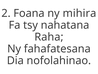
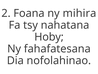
Raha: Raha -> Hoby (49, 37)
